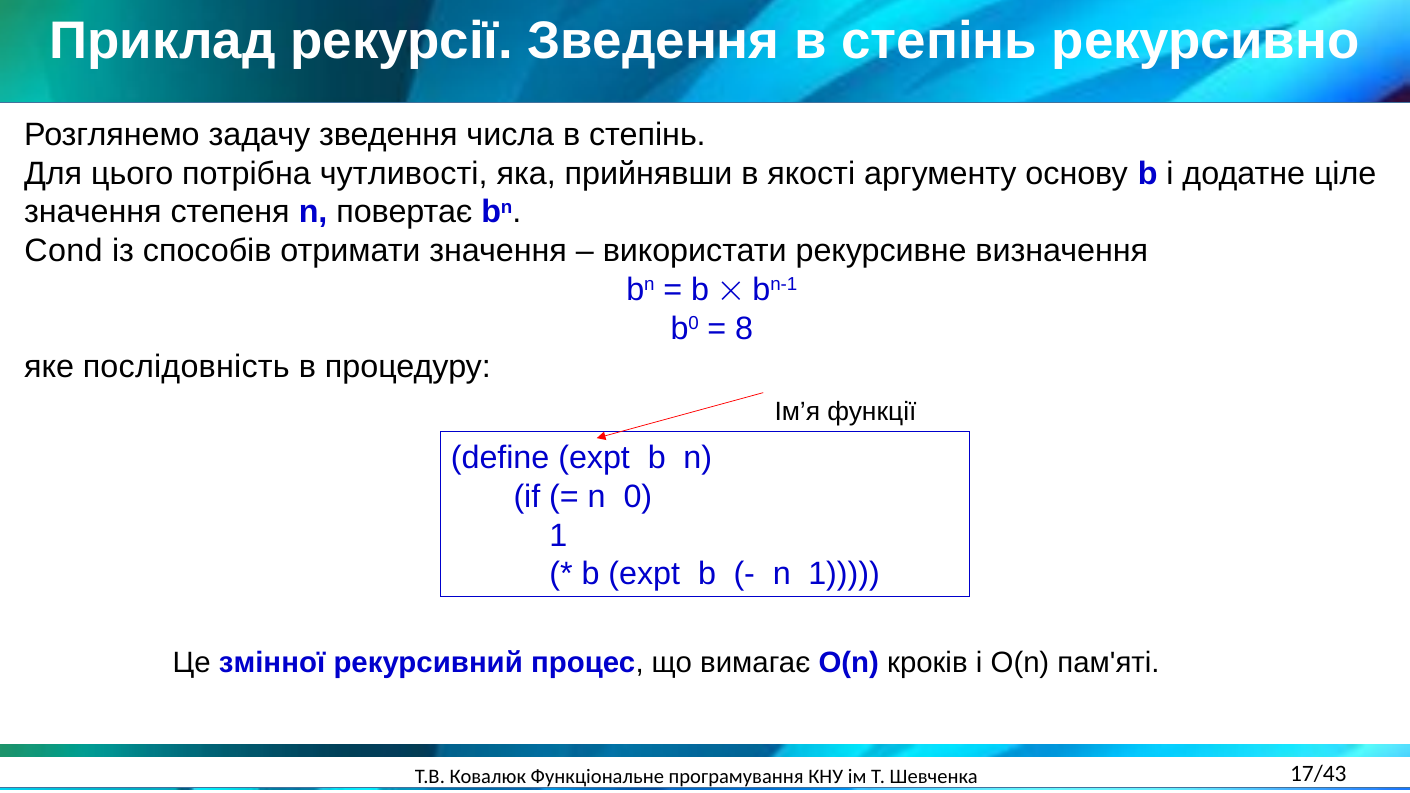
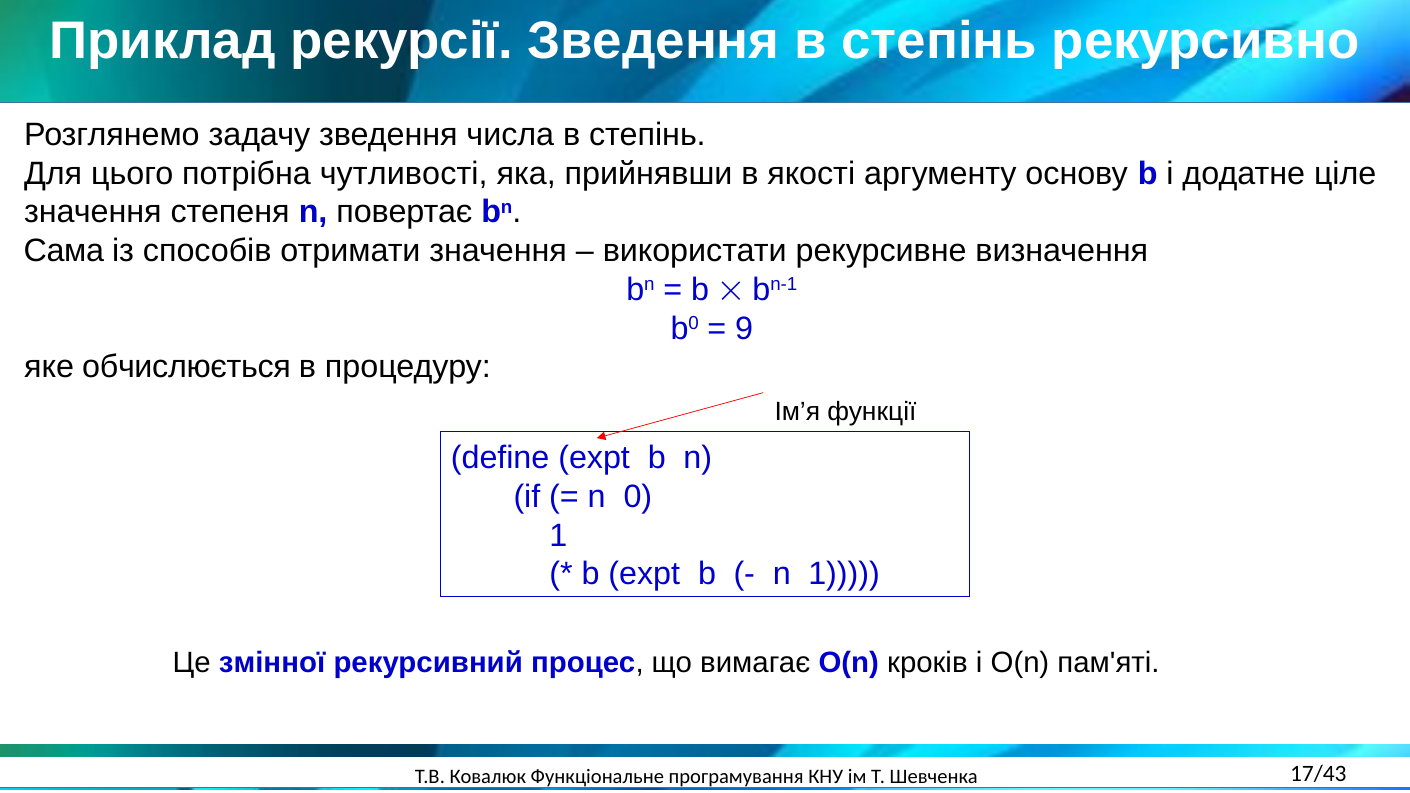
Cond: Cond -> Сама (64, 251)
8: 8 -> 9 (744, 329)
послідовність: послідовність -> обчислюється (187, 367)
